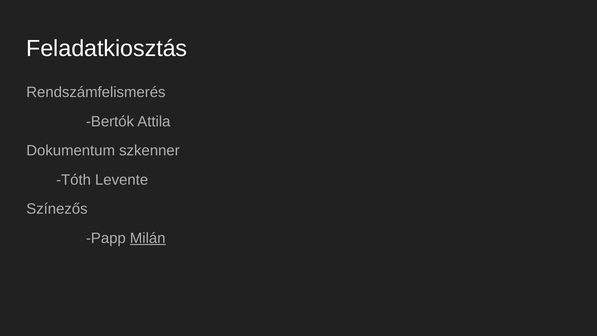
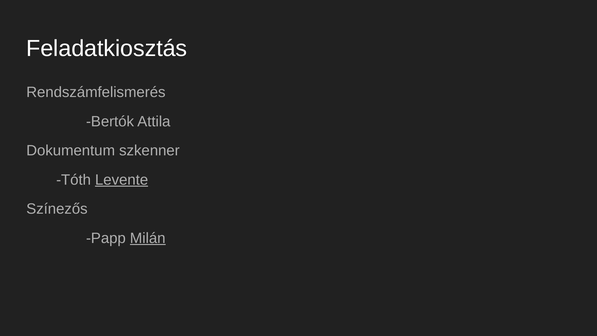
Levente underline: none -> present (122, 180)
